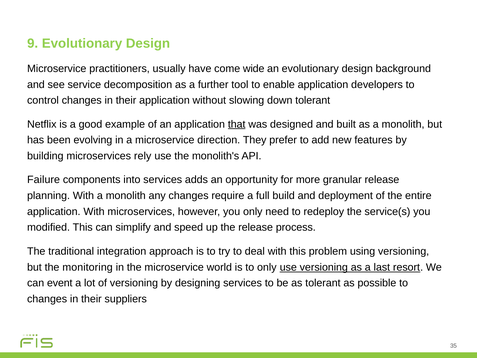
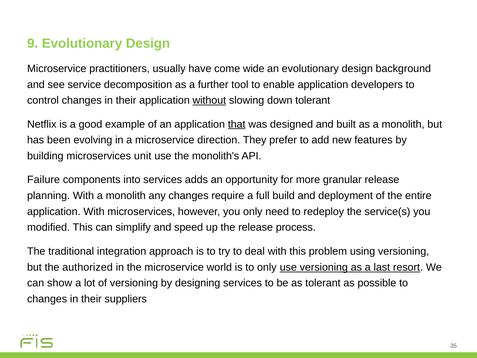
without underline: none -> present (209, 100)
rely: rely -> unit (143, 156)
monitoring: monitoring -> authorized (88, 267)
event: event -> show (60, 283)
